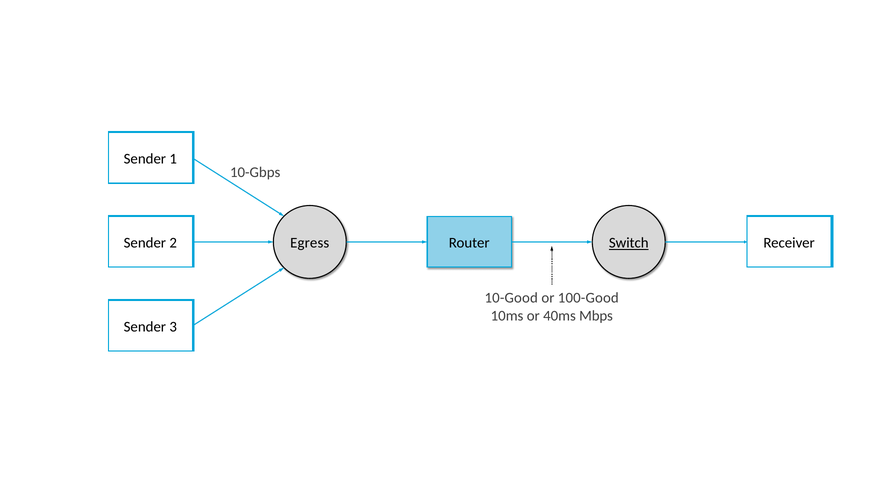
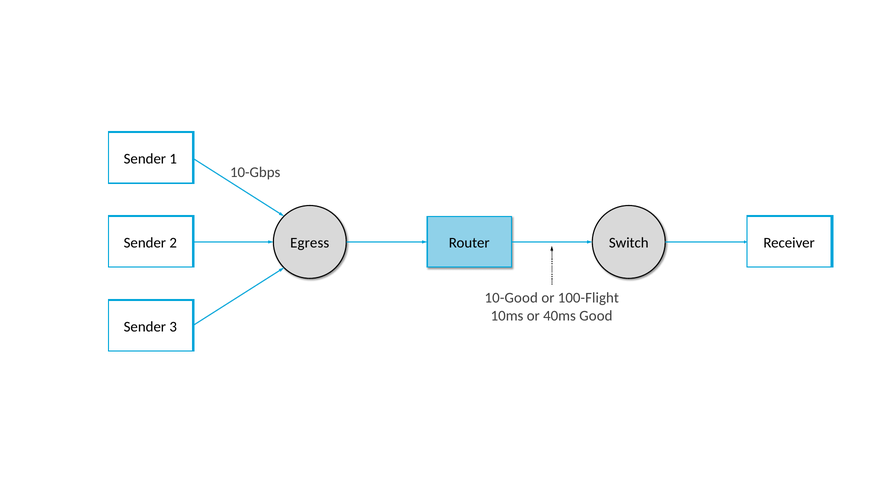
Switch underline: present -> none (629, 243)
100-Good: 100-Good -> 100-Flight (588, 298)
Mbps: Mbps -> Good (596, 316)
